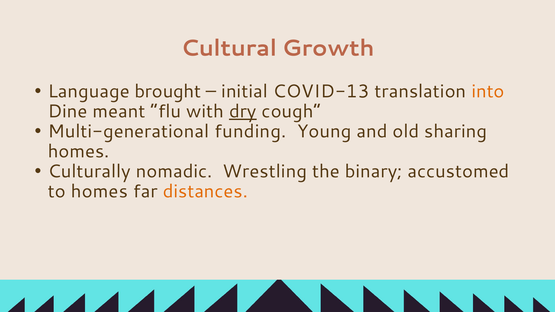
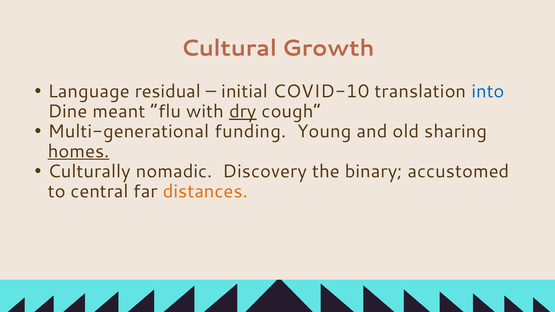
brought: brought -> residual (168, 91)
COVID-13: COVID-13 -> COVID-10 (321, 91)
into colour: orange -> blue (488, 91)
homes underline: none -> present (79, 151)
Wrestling: Wrestling -> Discovery (265, 171)
to homes: homes -> central (100, 191)
